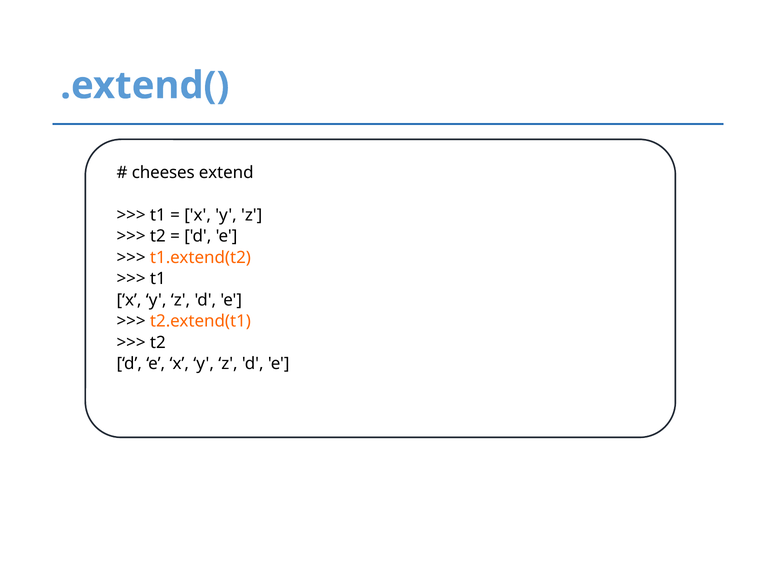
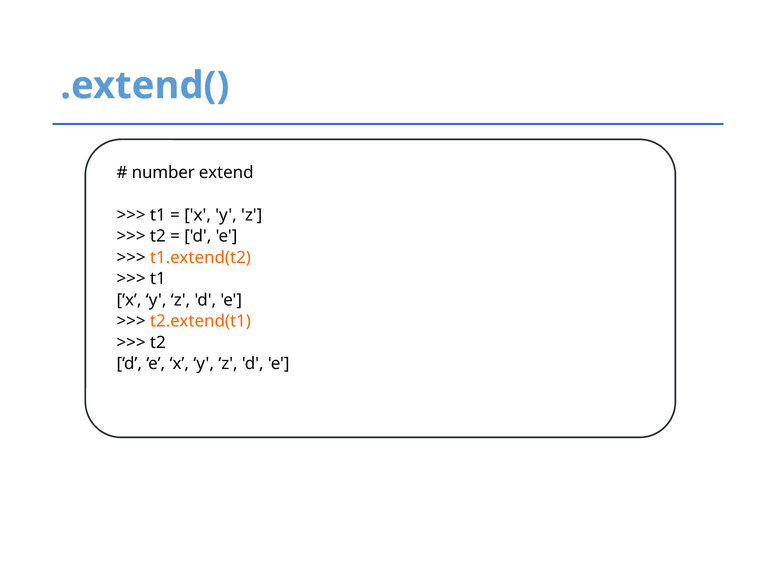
cheeses: cheeses -> number (163, 173)
